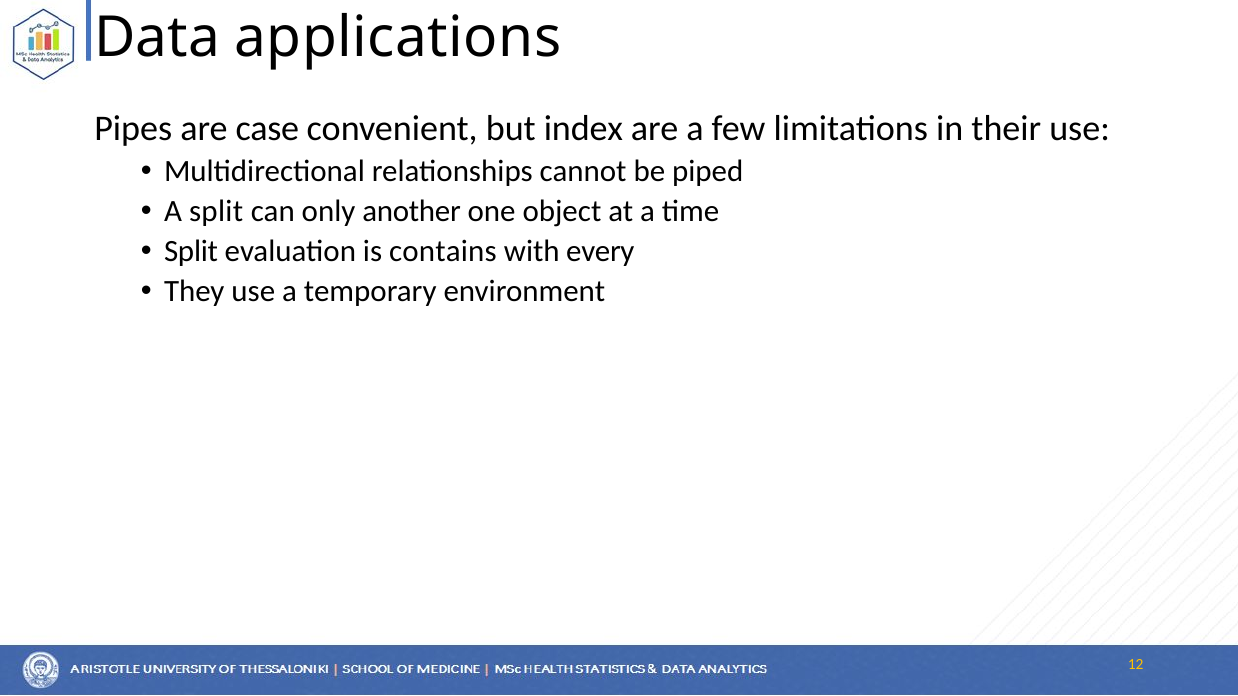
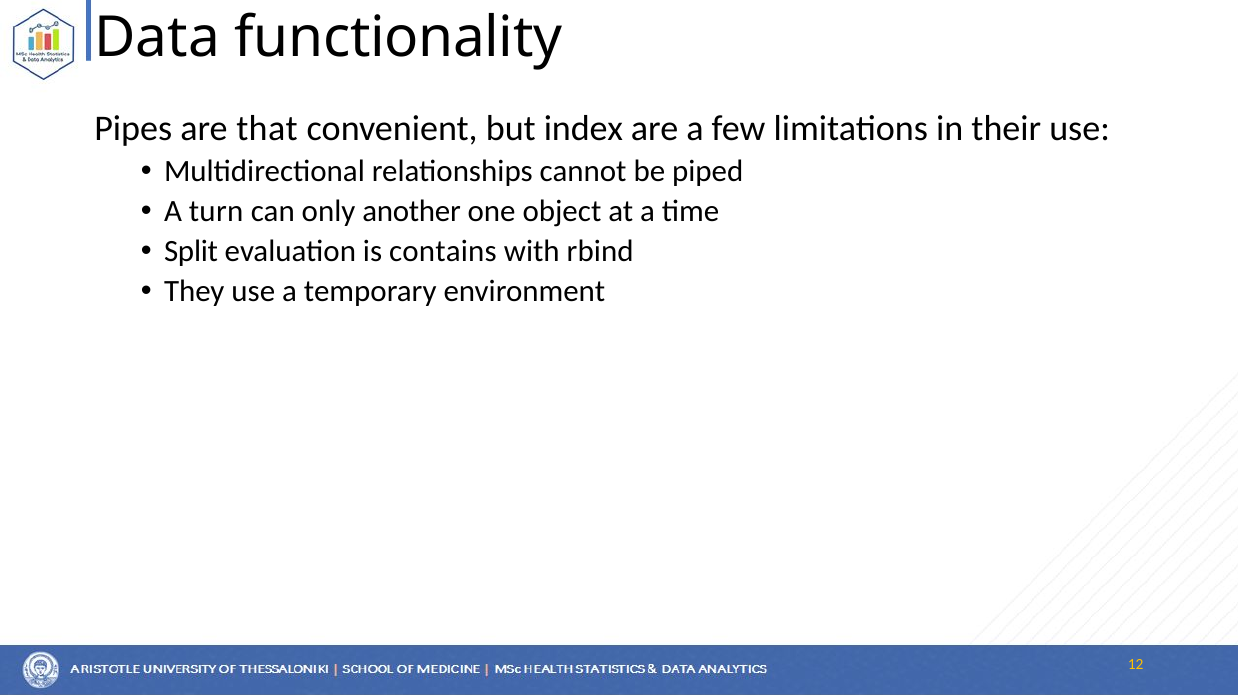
applications: applications -> functionality (398, 37)
case: case -> that (267, 129)
A split: split -> turn (216, 212)
every: every -> rbind (600, 251)
